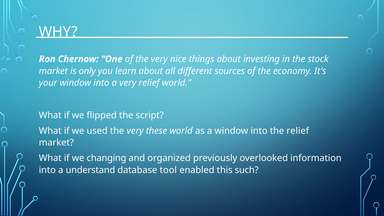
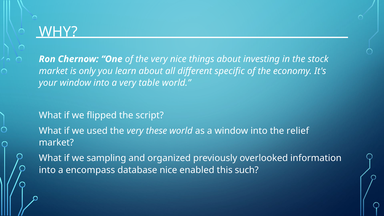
sources: sources -> specific (230, 71)
very relief: relief -> table (149, 83)
changing: changing -> sampling (106, 158)
understand: understand -> encompass (90, 170)
database tool: tool -> nice (168, 170)
